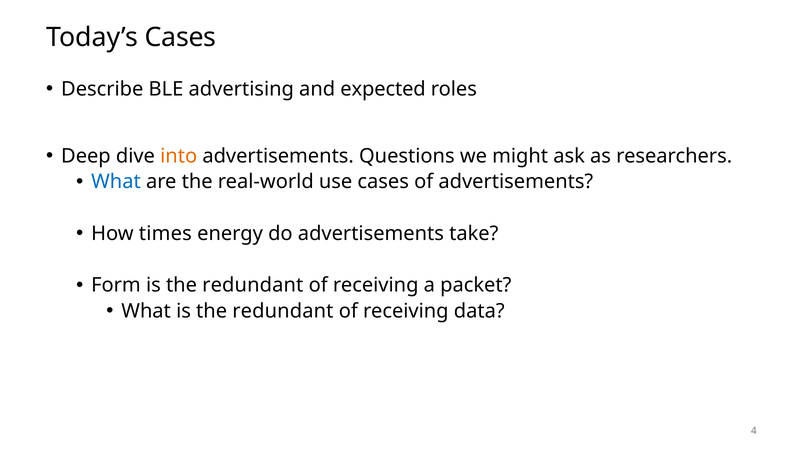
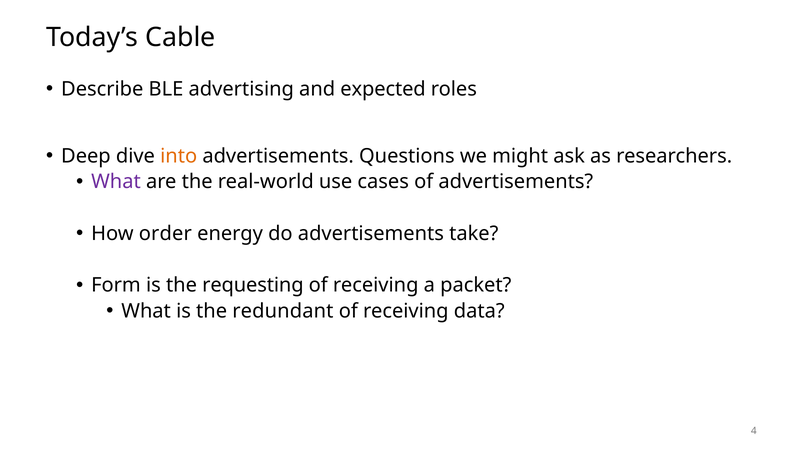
Today’s Cases: Cases -> Cable (180, 37)
What colour: blue -> purple (116, 182)
times: times -> order (165, 233)
redundant: redundant -> requesting (253, 285)
